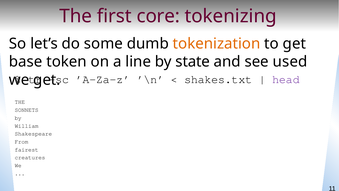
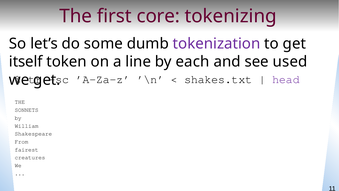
tokenization colour: orange -> purple (217, 44)
base: base -> itself (26, 62)
state: state -> each (193, 62)
